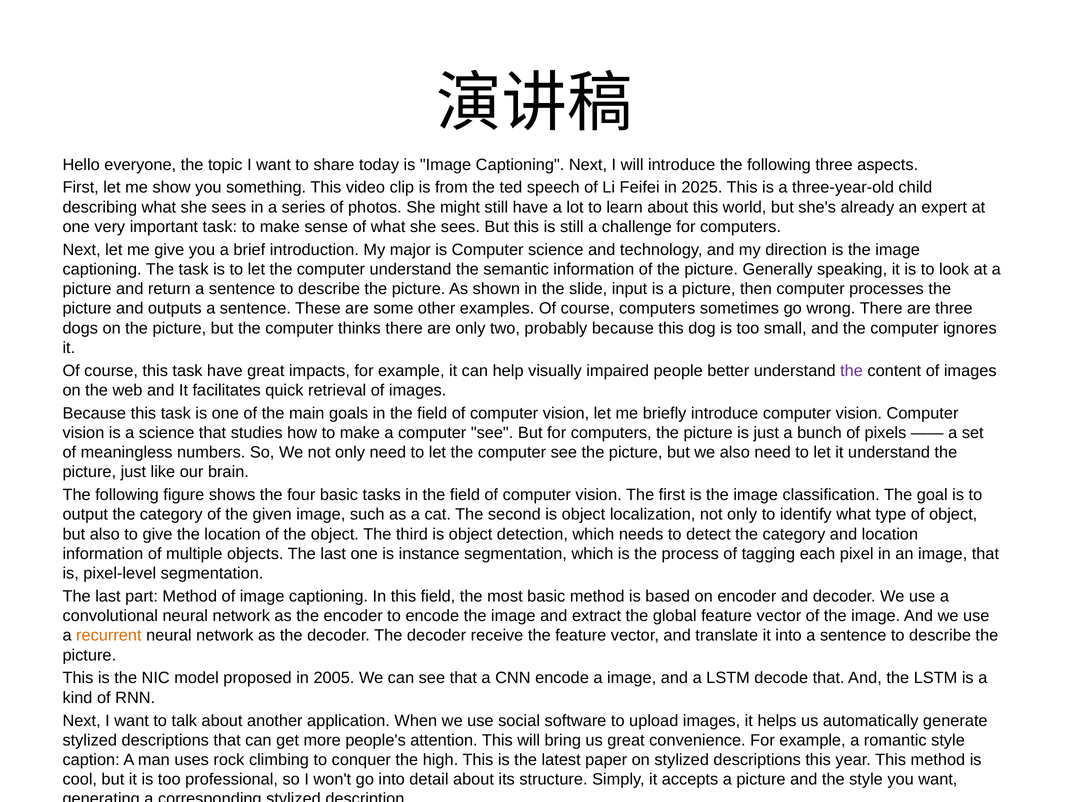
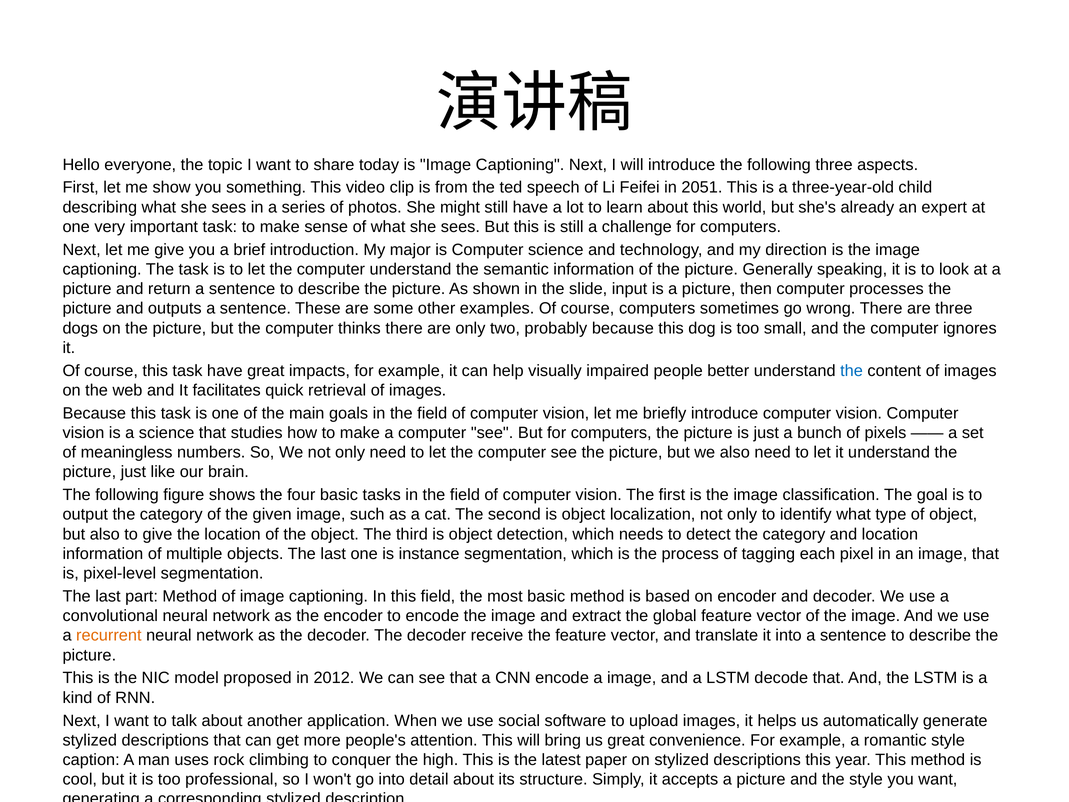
2025: 2025 -> 2051 (702, 187)
the colour: purple -> blue (852, 371)
2005: 2005 -> 2012 (334, 678)
